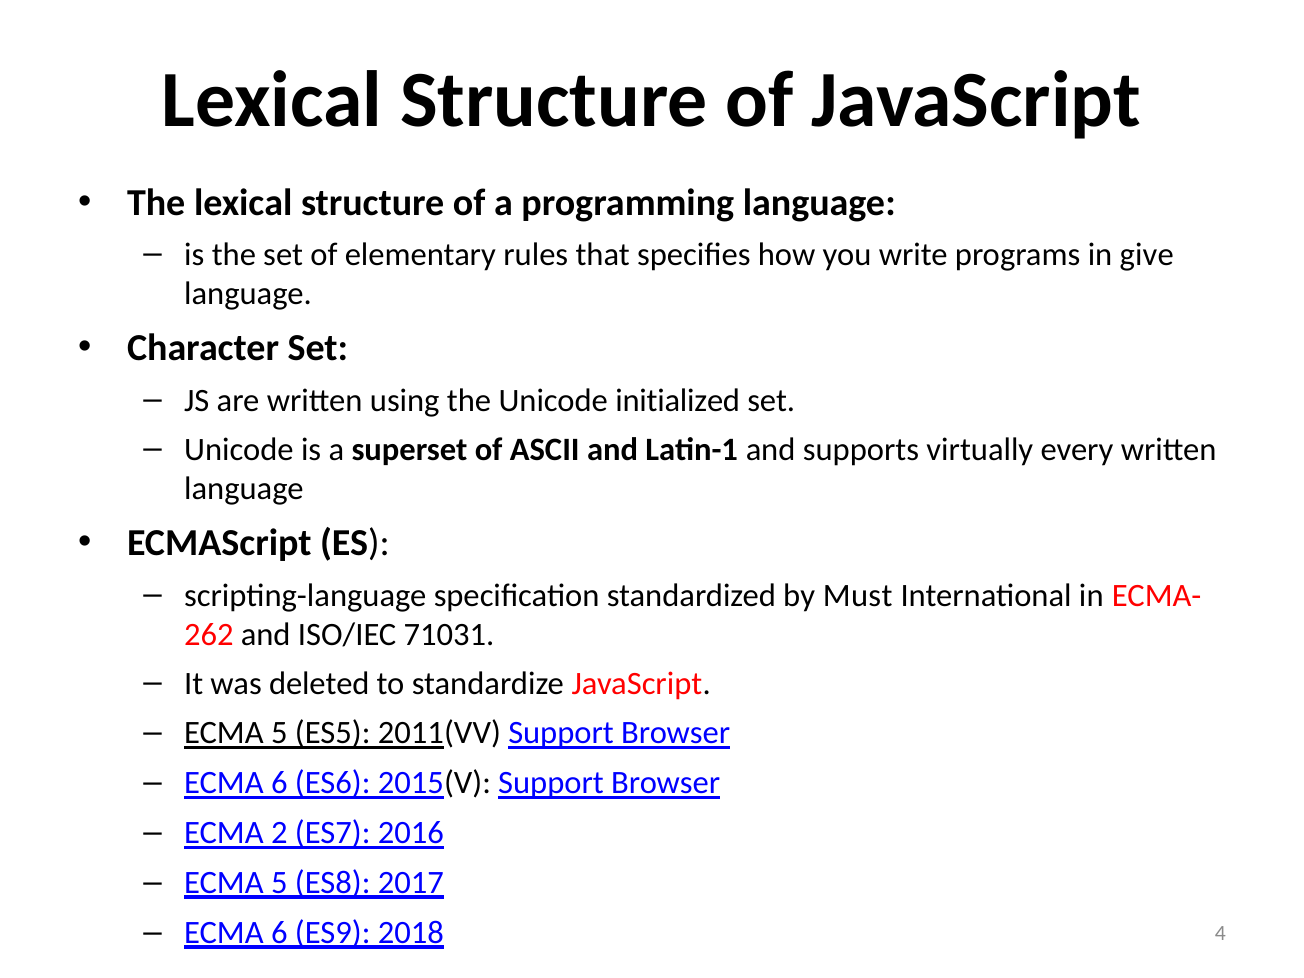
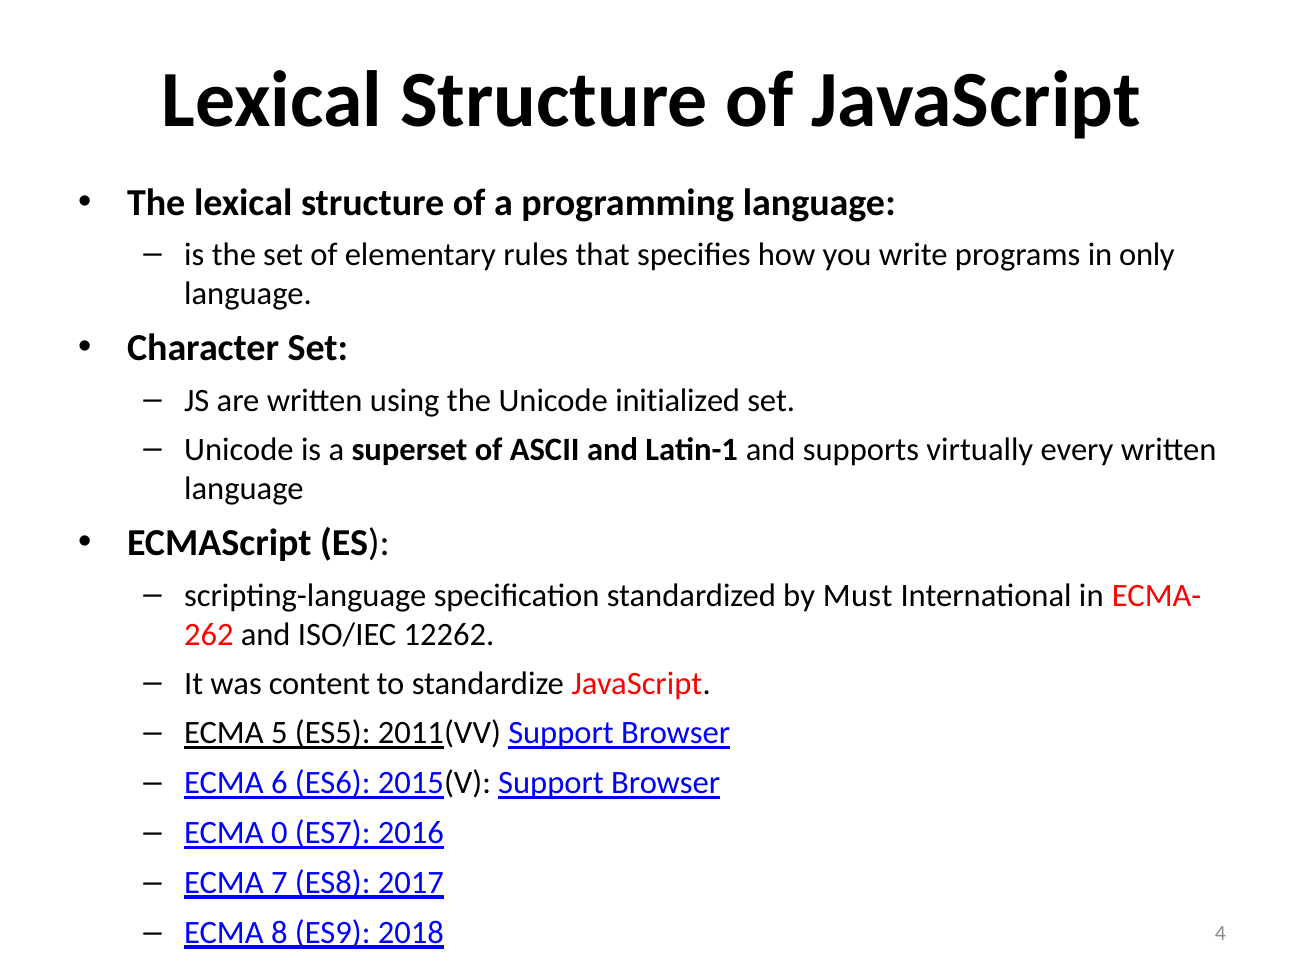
give: give -> only (1147, 255)
71031: 71031 -> 12262 (449, 635)
deleted: deleted -> content (319, 684)
2: 2 -> 0 (279, 833)
5: 5 -> 7 (279, 883)
6: 6 -> 8 (279, 933)
